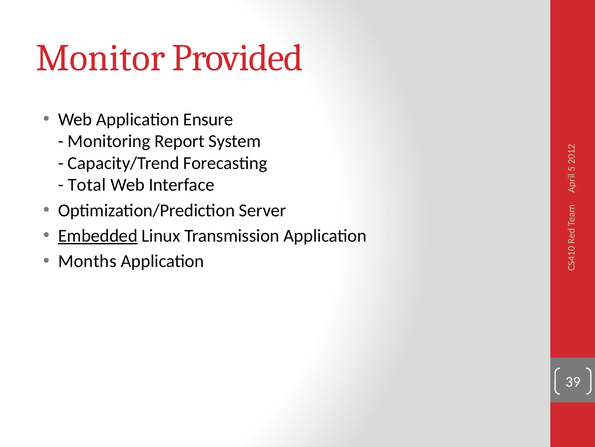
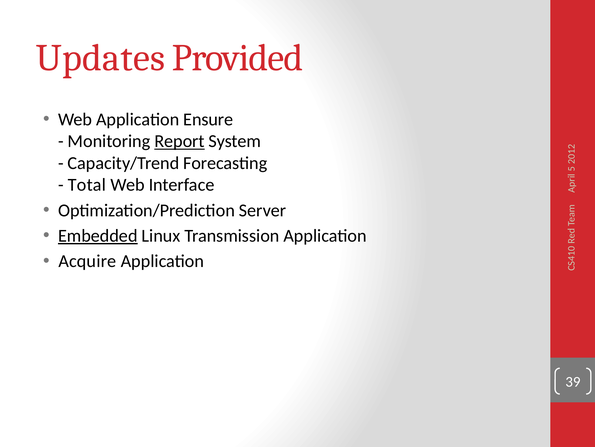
Monitor: Monitor -> Updates (100, 58)
Report underline: none -> present (179, 141)
Months: Months -> Acquire (87, 261)
